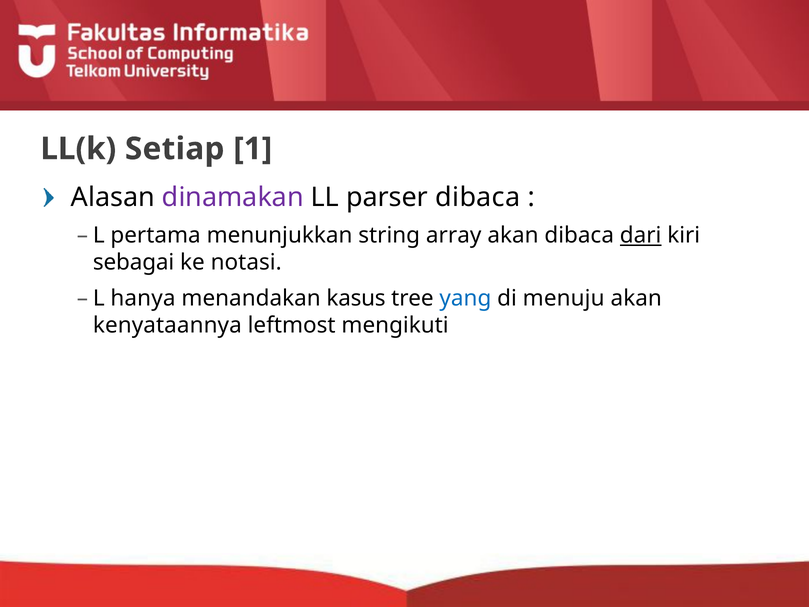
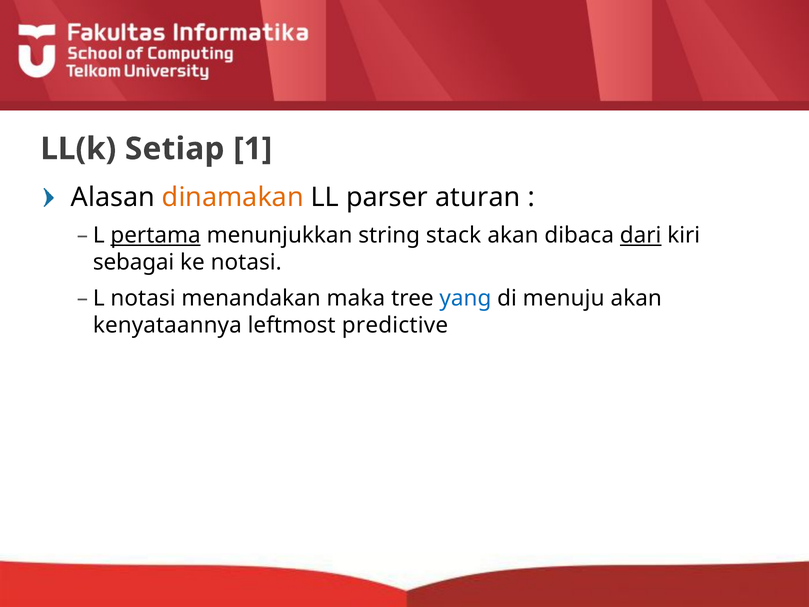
dinamakan colour: purple -> orange (233, 197)
parser dibaca: dibaca -> aturan (478, 197)
pertama underline: none -> present (156, 235)
array: array -> stack (454, 235)
L hanya: hanya -> notasi (143, 298)
kasus: kasus -> maka (356, 298)
mengikuti: mengikuti -> predictive (395, 325)
